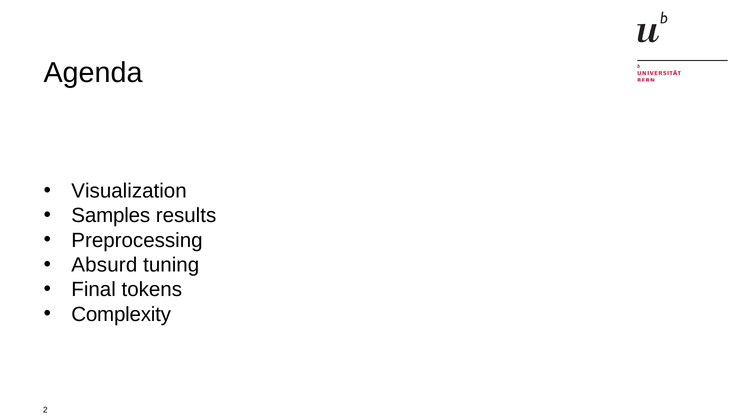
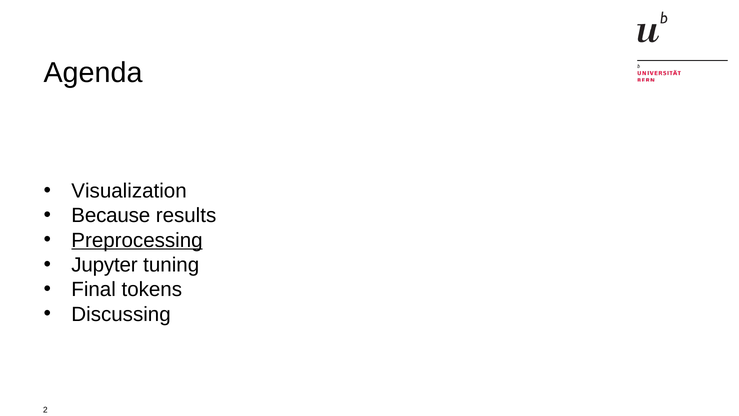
Samples: Samples -> Because (111, 215)
Preprocessing underline: none -> present (137, 240)
Absurd: Absurd -> Jupyter (105, 265)
Complexity: Complexity -> Discussing (121, 314)
